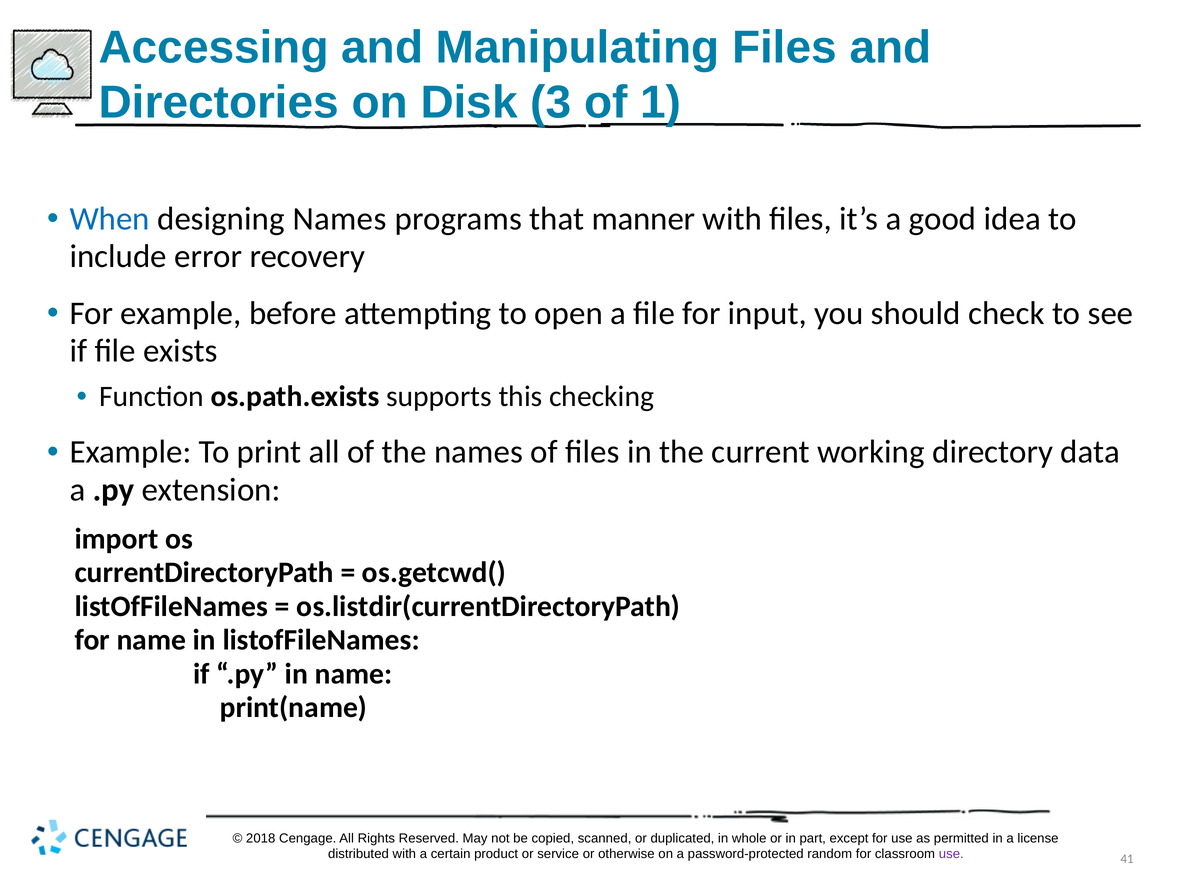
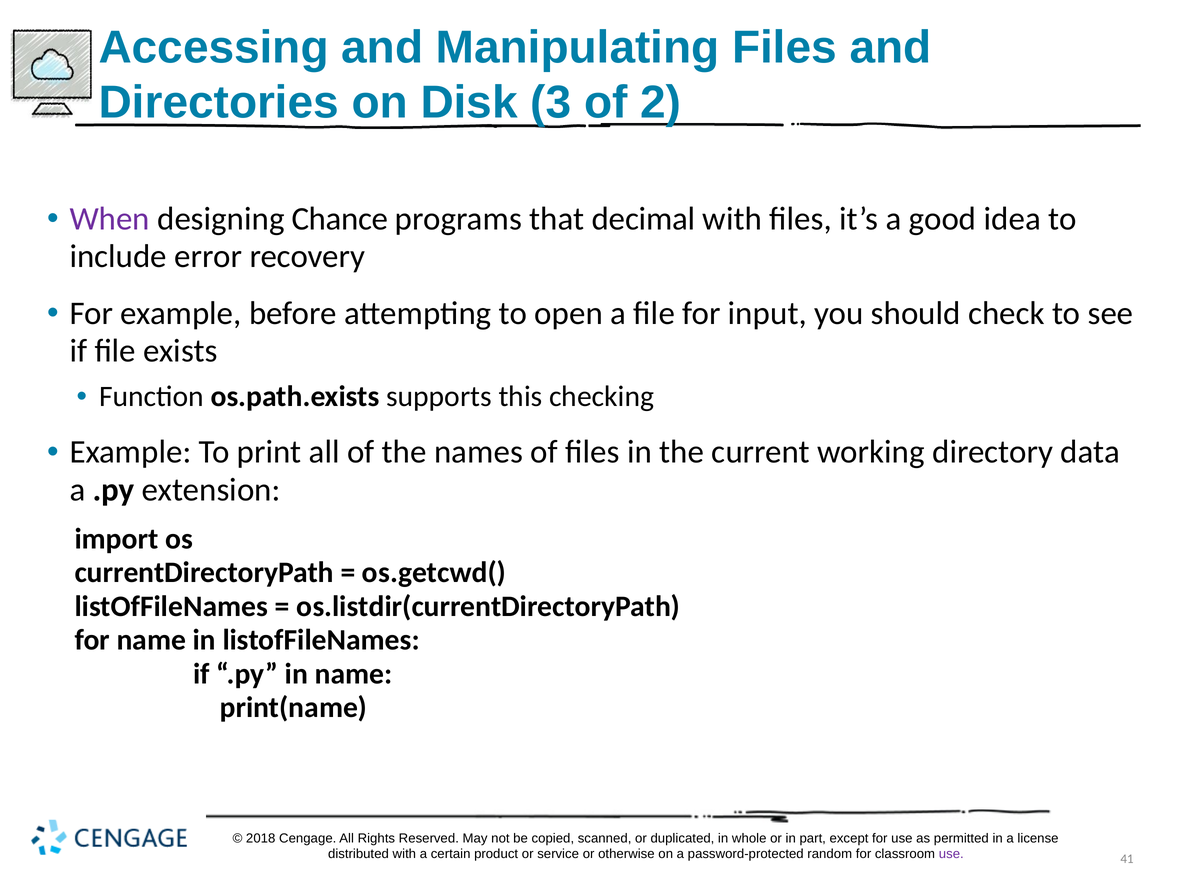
1: 1 -> 2 (661, 103)
When colour: blue -> purple (110, 219)
designing Names: Names -> Chance (340, 219)
manner: manner -> decimal (643, 219)
